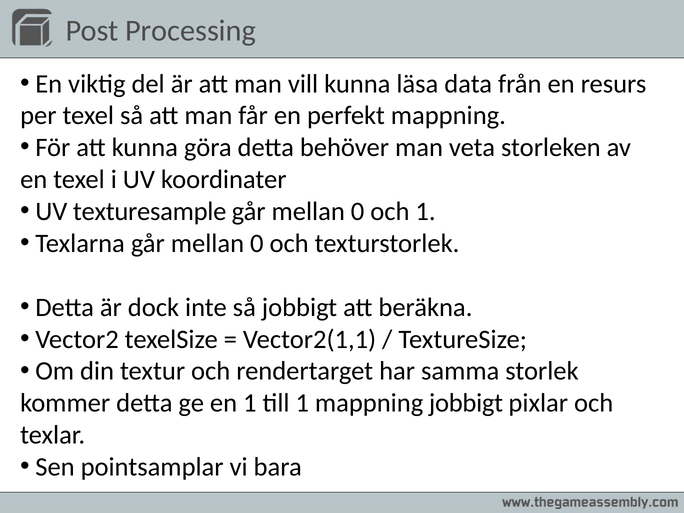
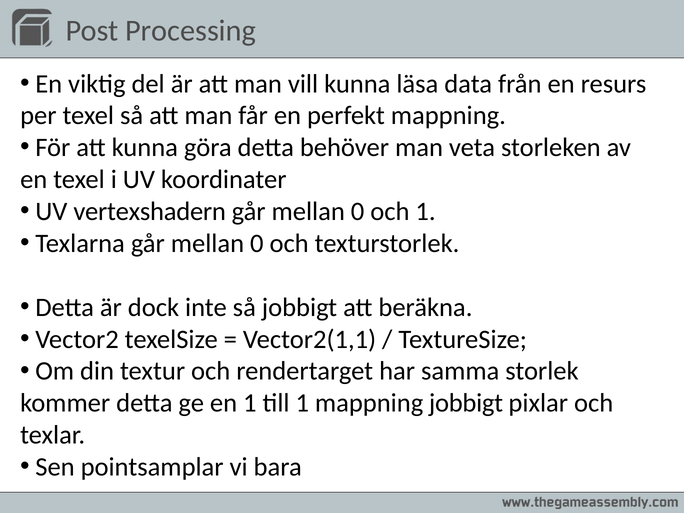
texturesample: texturesample -> vertexshadern (150, 212)
